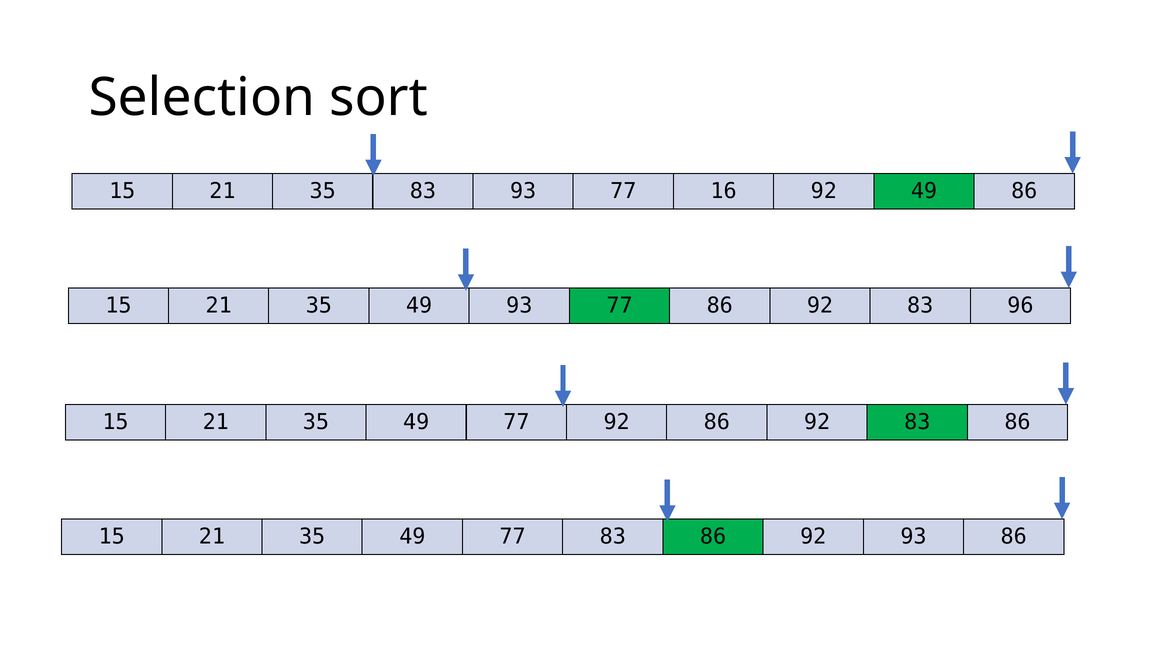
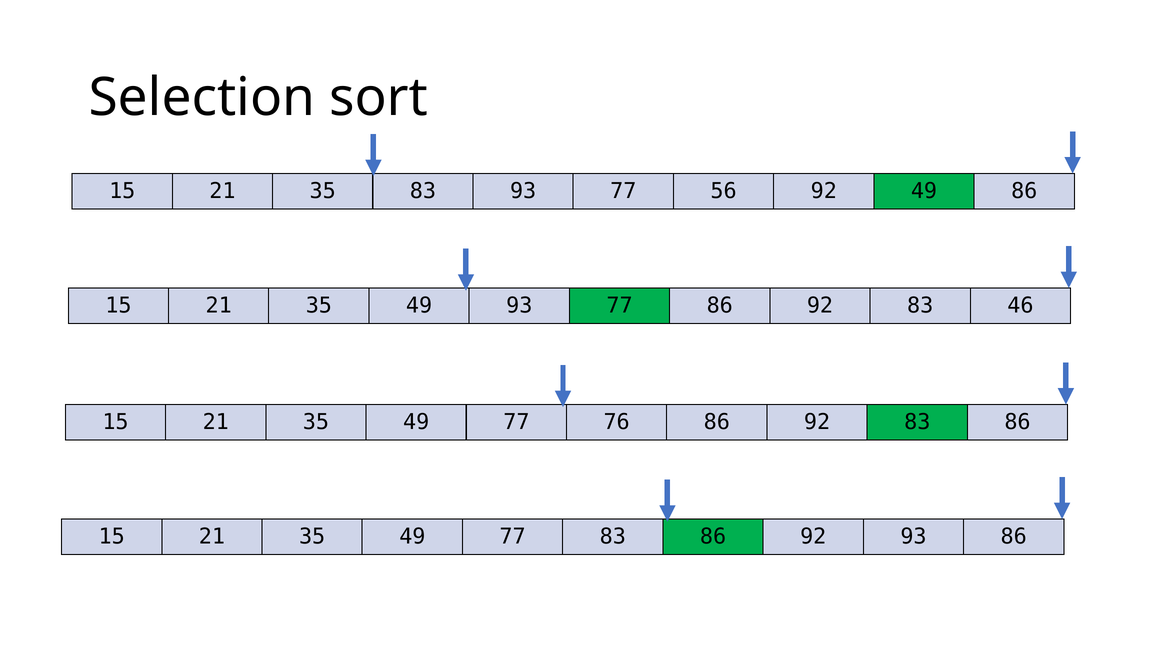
16: 16 -> 56 (724, 191)
96: 96 -> 46 (1020, 305)
77 92: 92 -> 76 (617, 422)
